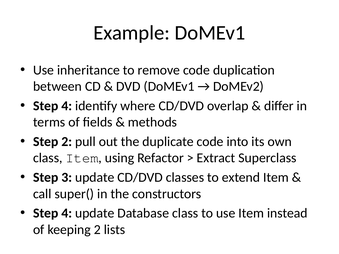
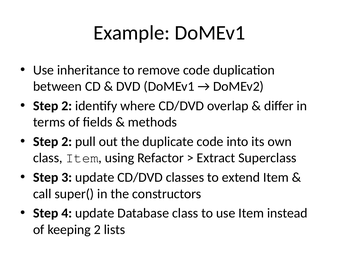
4: 4 -> 2 (67, 106)
